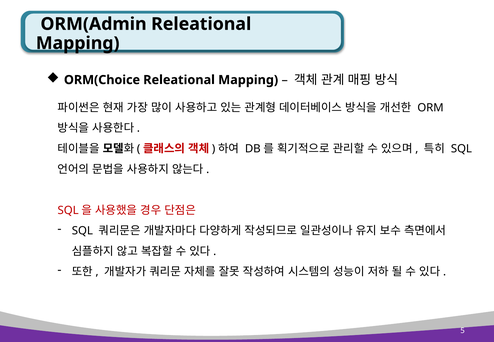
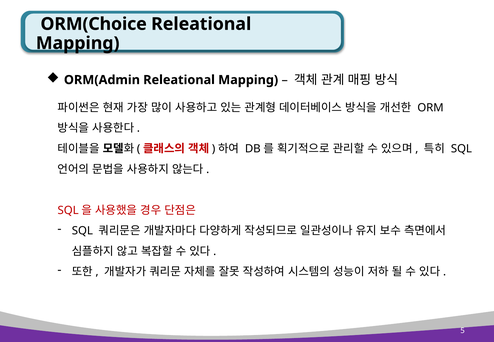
ORM(Admin: ORM(Admin -> ORM(Choice (94, 24)
ORM(Choice: ORM(Choice -> ORM(Admin (102, 80)
